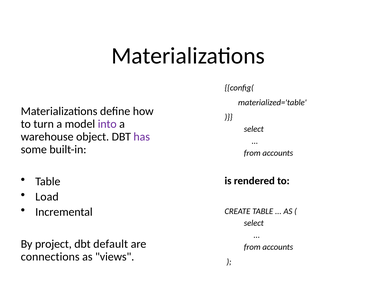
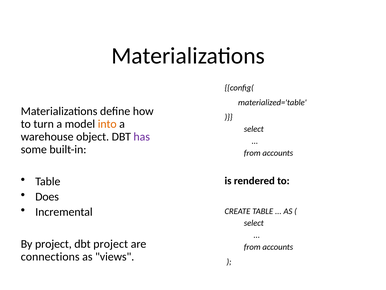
into colour: purple -> orange (107, 124)
Load: Load -> Does (47, 196)
dbt default: default -> project (111, 243)
